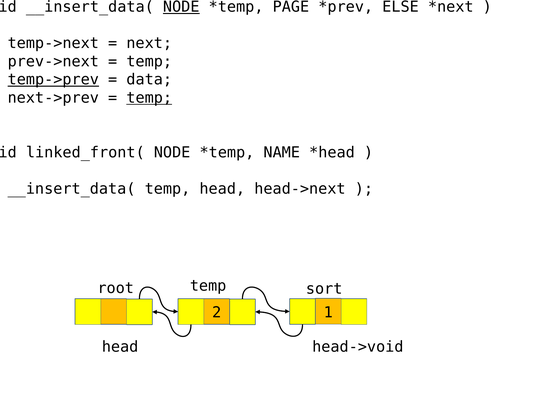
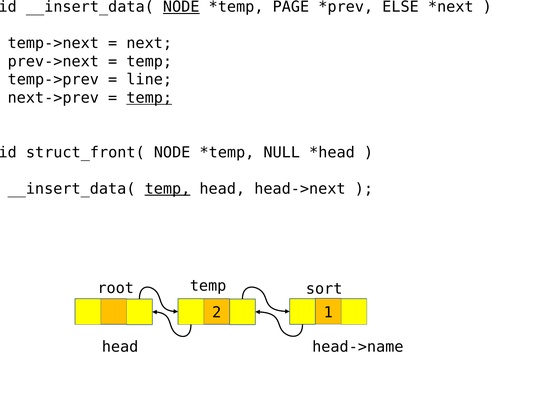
temp->prev underline: present -> none (53, 80)
data: data -> line (149, 80)
linked_front(: linked_front( -> struct_front( (85, 152)
NAME: NAME -> NULL (282, 152)
temp underline: none -> present (167, 189)
head->void: head->void -> head->name (358, 346)
